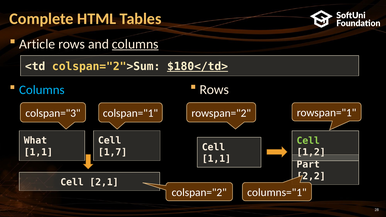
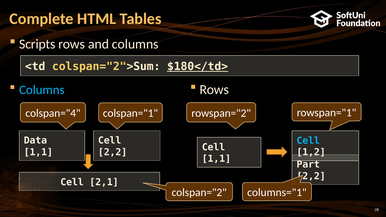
Article: Article -> Scripts (37, 44)
columns underline: present -> none (135, 44)
colspan="3: colspan="3 -> colspan="4 (53, 113)
What: What -> Data (35, 141)
Cell colour: light green -> light blue (308, 141)
1,7: 1,7 -> 2,2 (113, 152)
